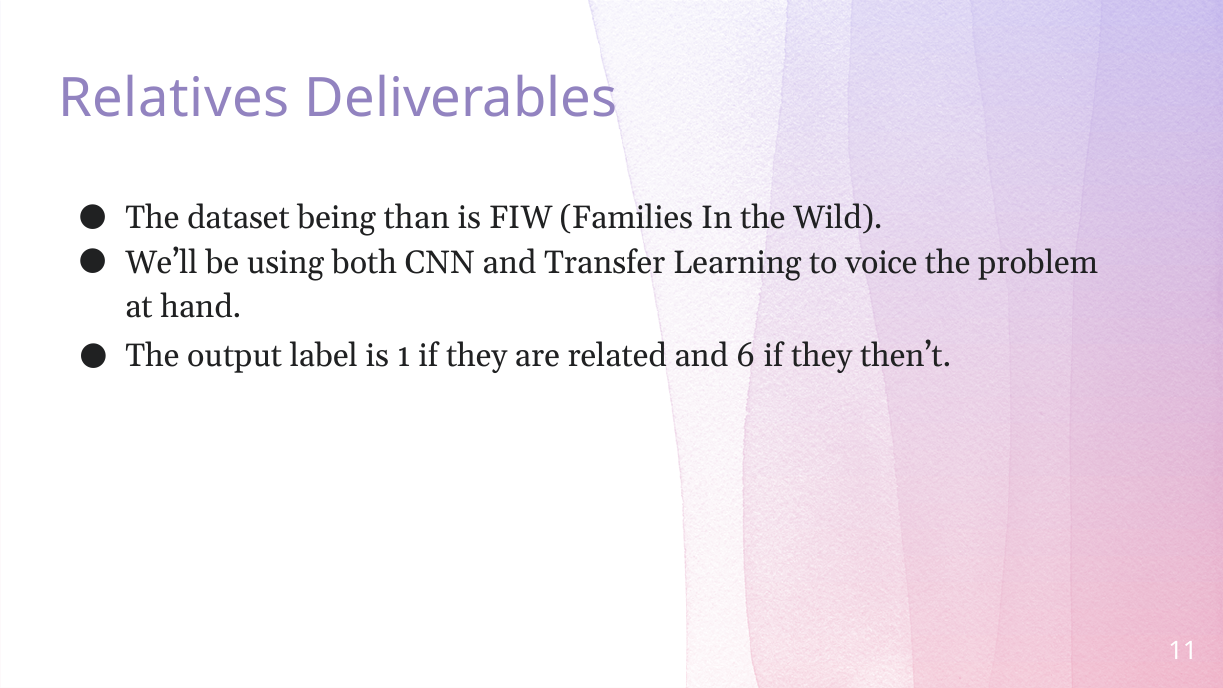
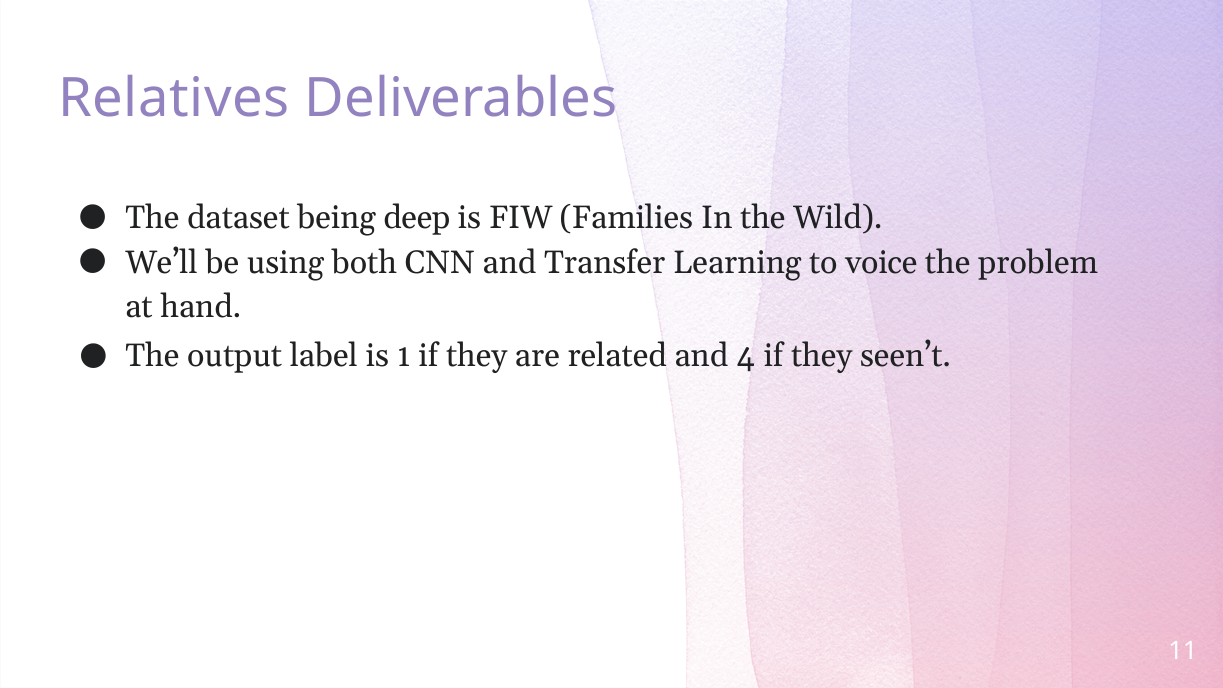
than: than -> deep (417, 218)
6: 6 -> 4 (746, 356)
then’t: then’t -> seen’t (906, 356)
